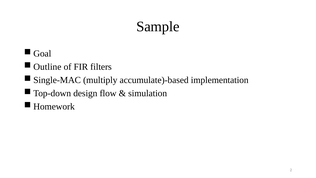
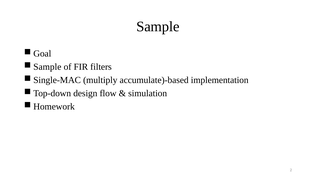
Outline: Outline -> Sample (47, 67)
